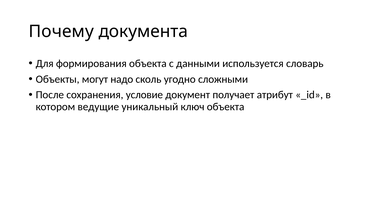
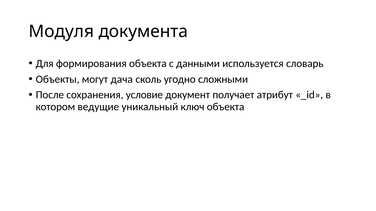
Почему: Почему -> Модуля (61, 32)
надо: надо -> дача (122, 79)
